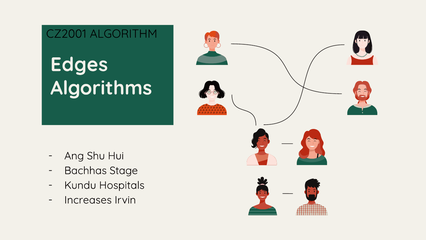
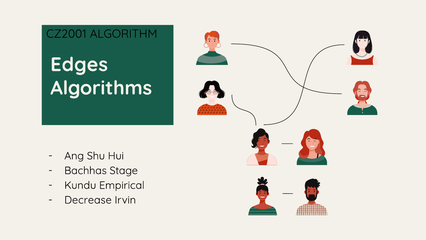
Hospitals: Hospitals -> Empirical (122, 185)
Increases: Increases -> Decrease (88, 200)
